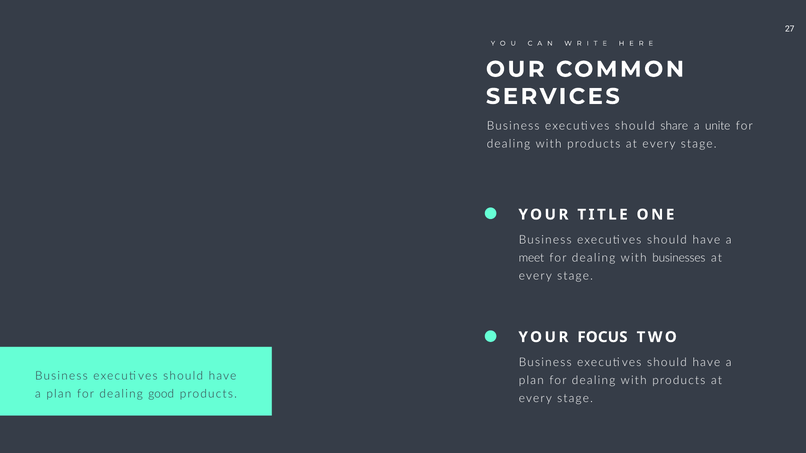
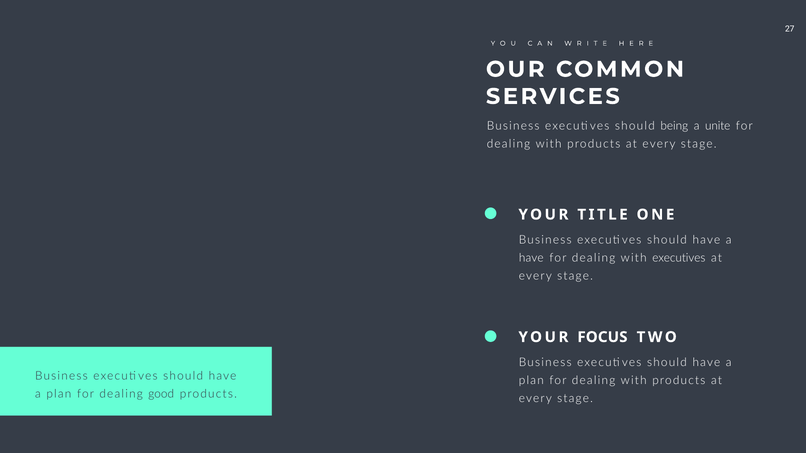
share: share -> being (674, 126)
meet: meet -> have (531, 258)
with businesses: businesses -> executives (679, 258)
